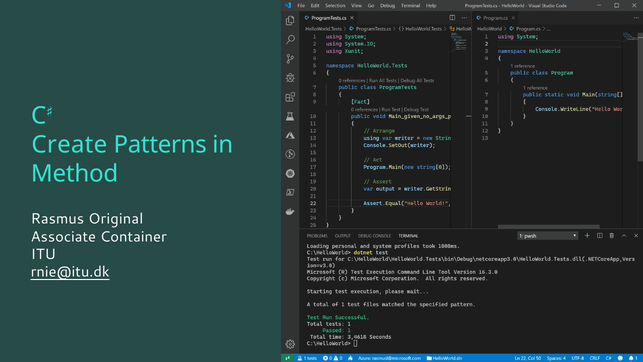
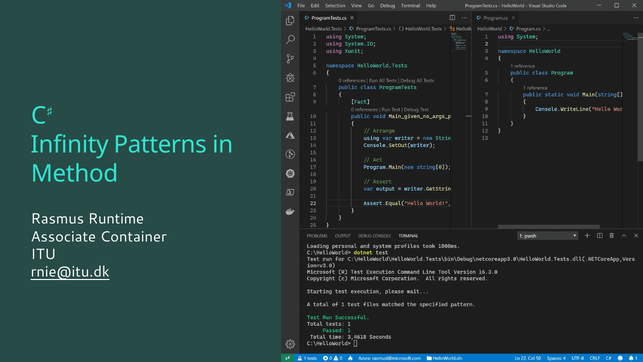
Create: Create -> Infinity (70, 145)
Original: Original -> Runtime (116, 219)
